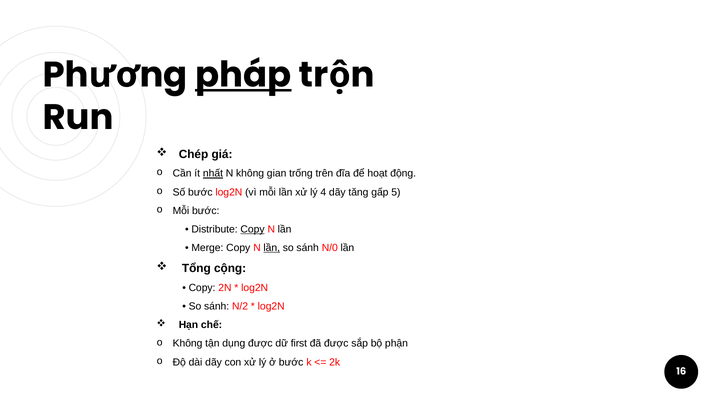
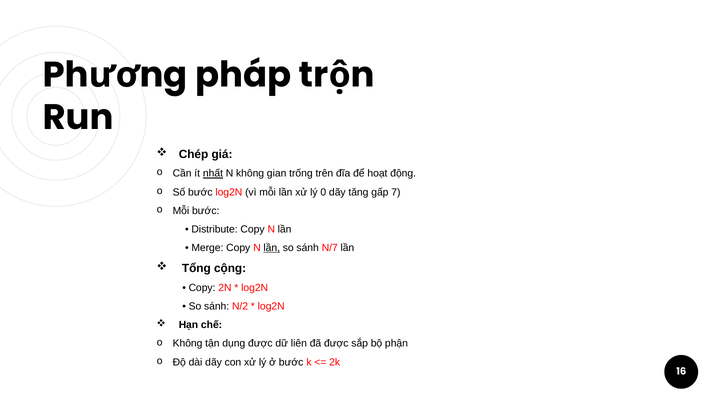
pháp underline: present -> none (243, 75)
4: 4 -> 0 (323, 192)
5: 5 -> 7 (396, 192)
Copy underline: present -> none (253, 230)
N/0: N/0 -> N/7 (330, 248)
first: first -> liên (299, 344)
